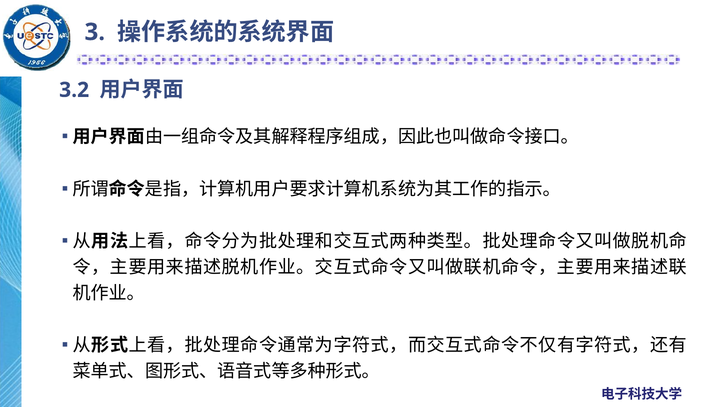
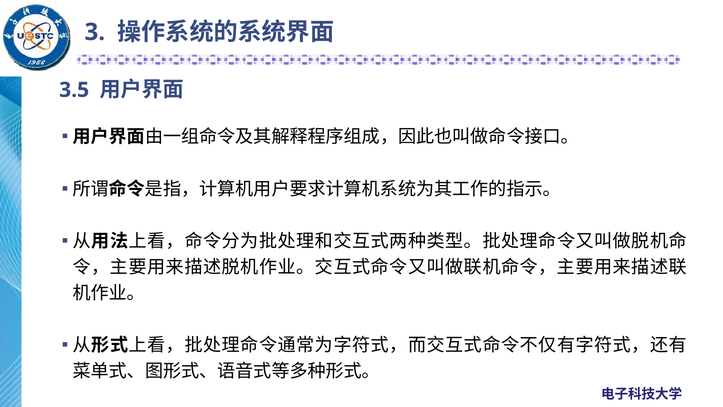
3.2: 3.2 -> 3.5 (74, 90)
